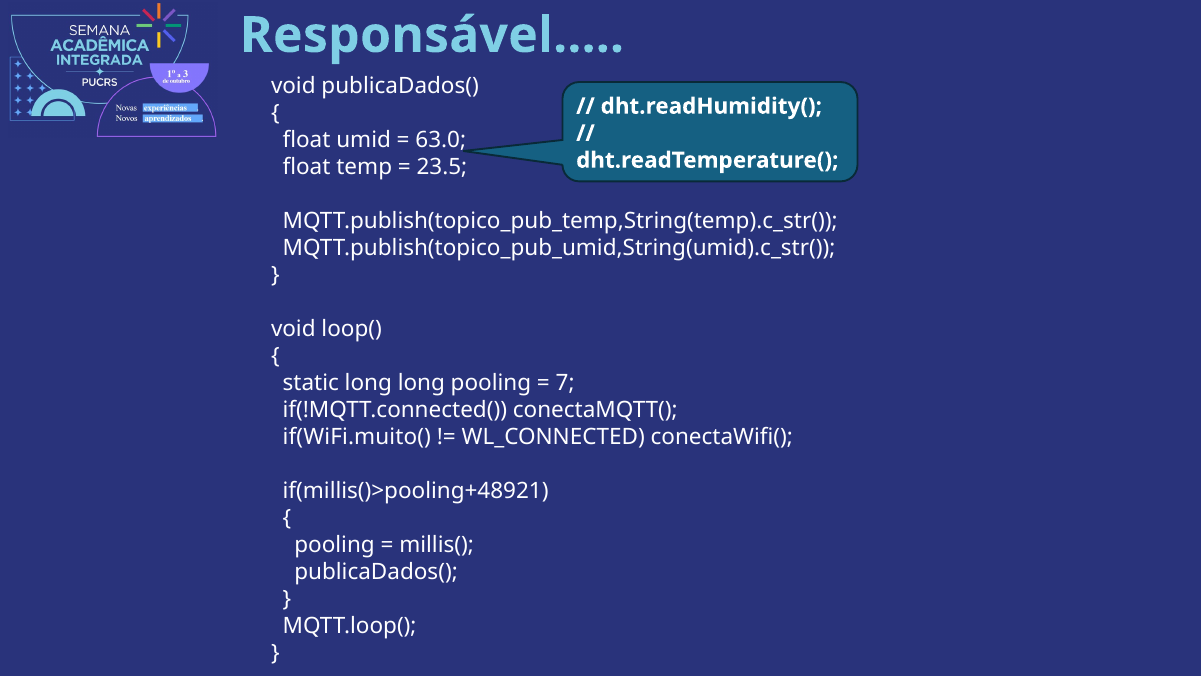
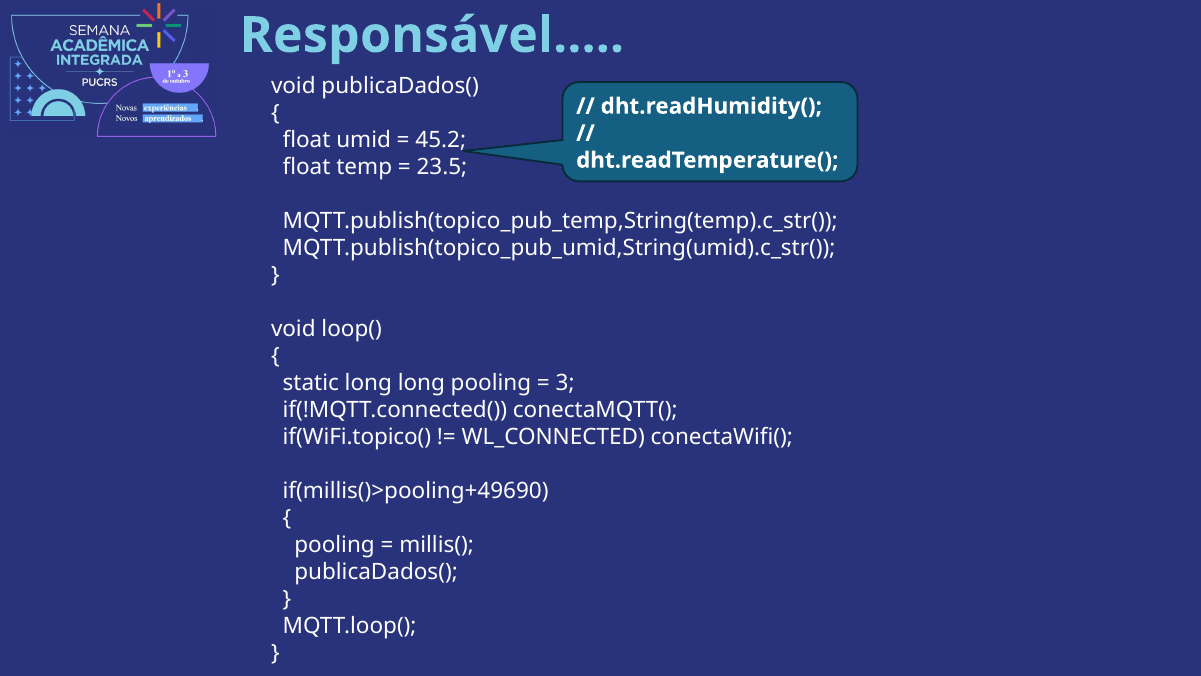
63.0: 63.0 -> 45.2 (441, 140)
7: 7 -> 3 (565, 383)
if(WiFi.muito(: if(WiFi.muito( -> if(WiFi.topico( (357, 437)
if(millis()>pooling+48921: if(millis()>pooling+48921 -> if(millis()>pooling+49690 (416, 491)
